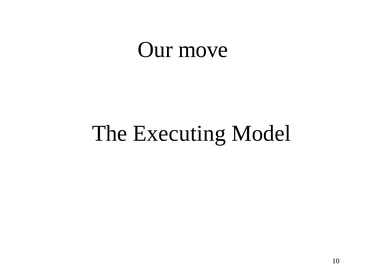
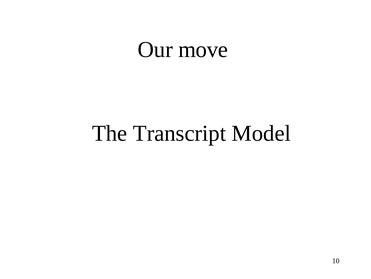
Executing: Executing -> Transcript (180, 133)
